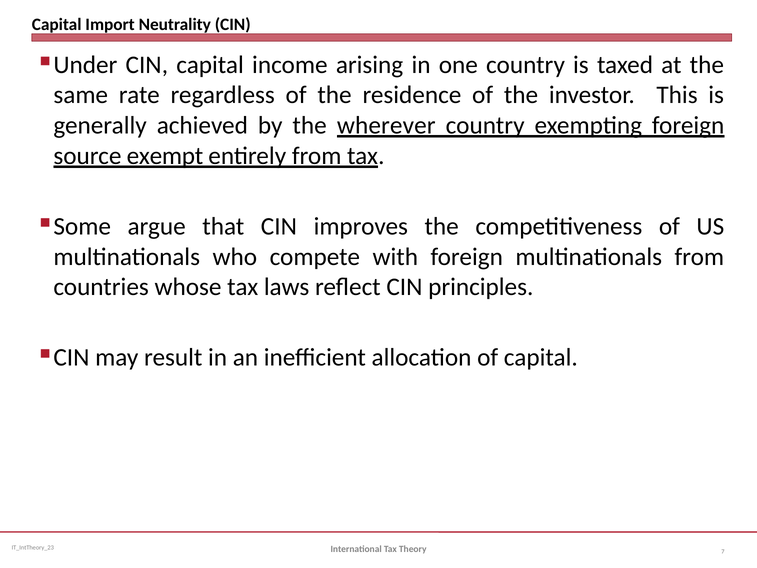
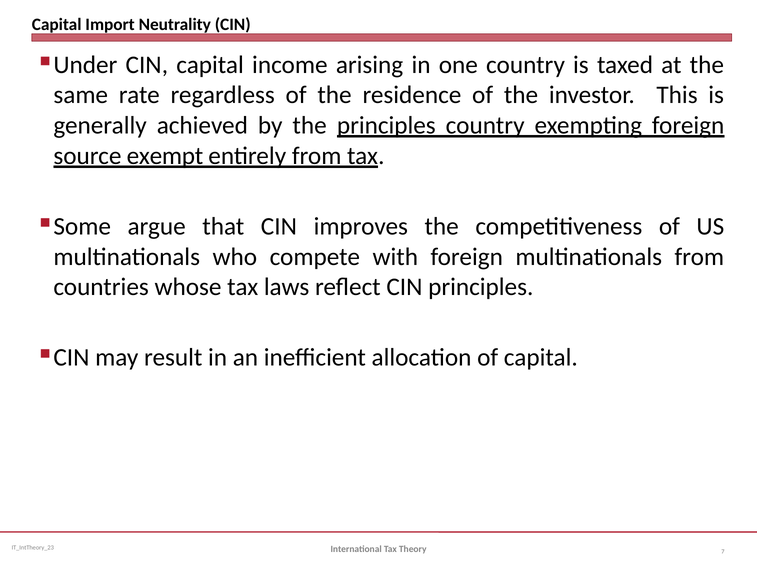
the wherever: wherever -> principles (386, 125)
